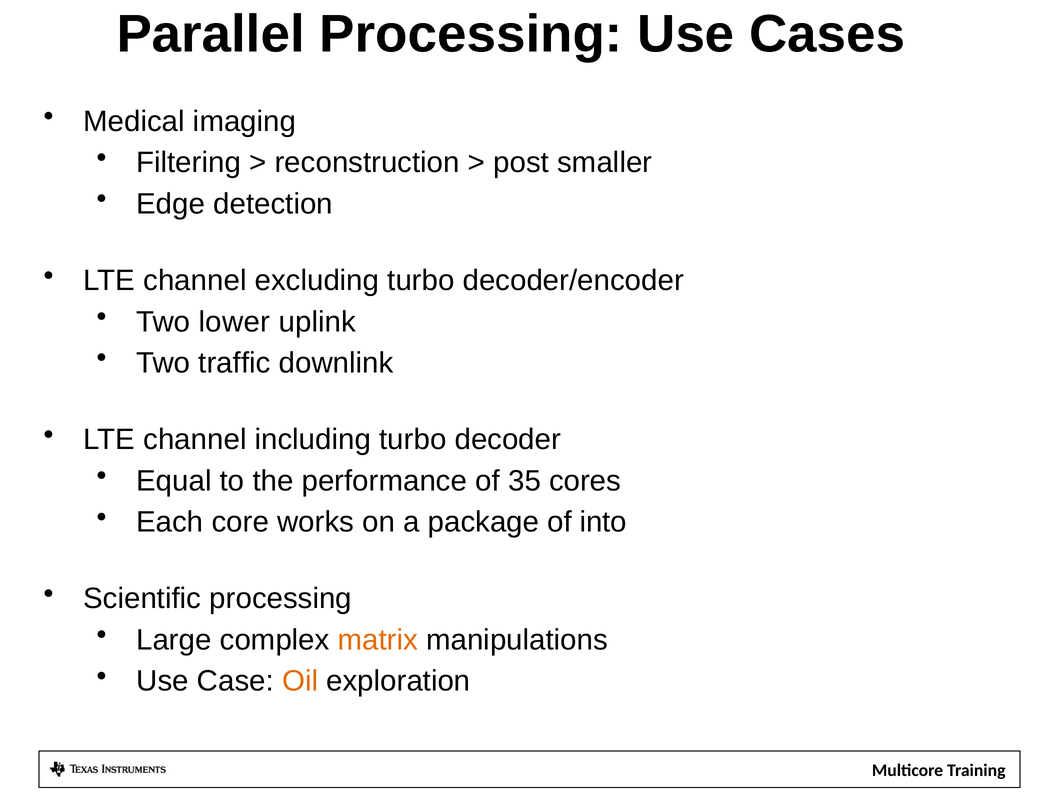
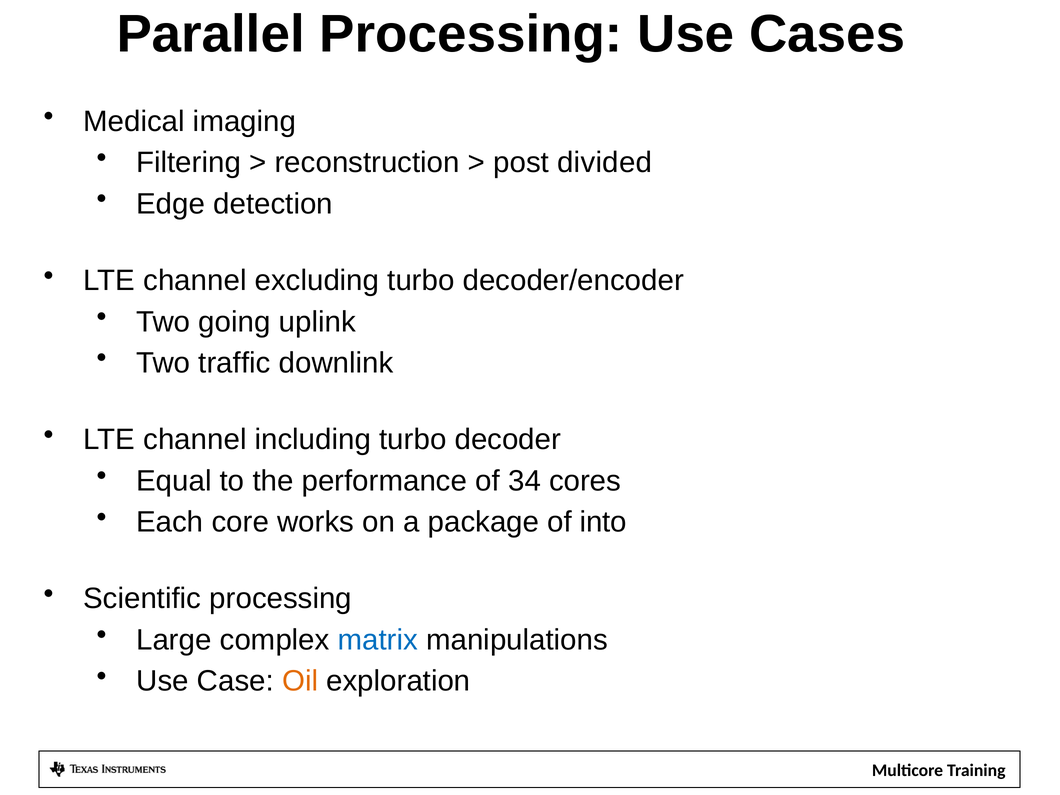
smaller: smaller -> divided (605, 163)
lower: lower -> going (234, 322)
35: 35 -> 34 (525, 481)
matrix colour: orange -> blue (378, 640)
